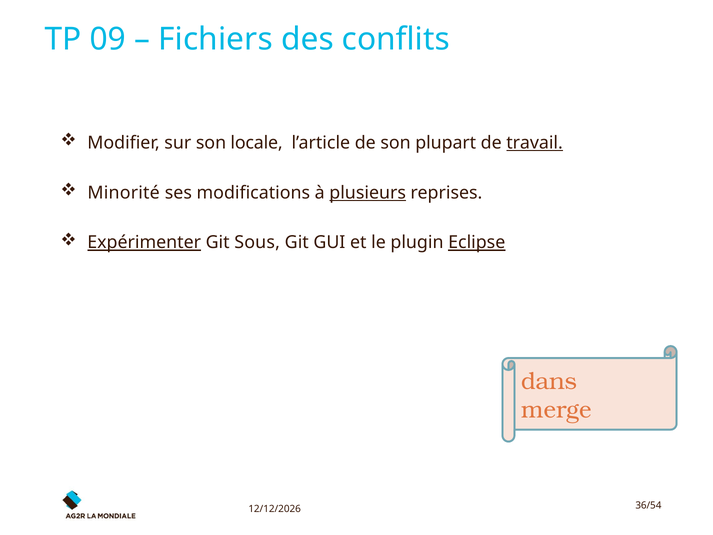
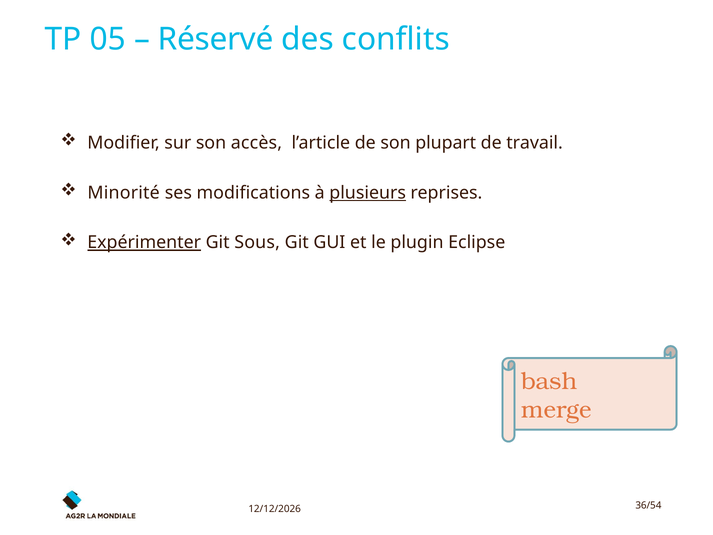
09: 09 -> 05 (108, 39)
Fichiers: Fichiers -> Réservé (216, 39)
locale: locale -> accès (256, 143)
travail underline: present -> none (535, 143)
Eclipse underline: present -> none (477, 242)
dans: dans -> bash (549, 381)
